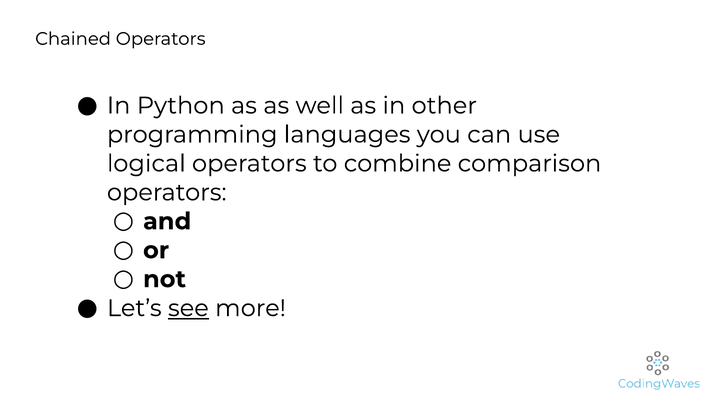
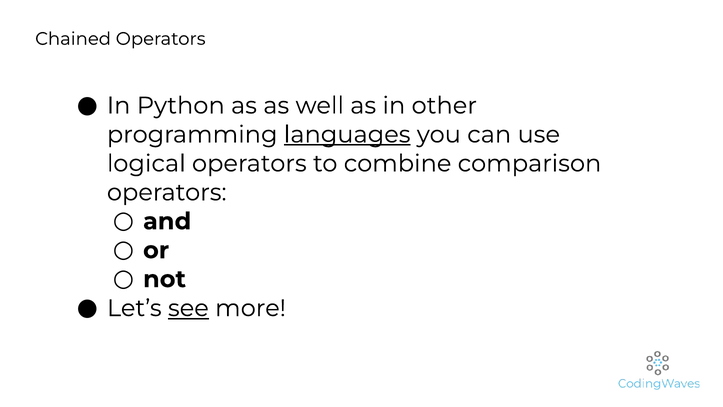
languages underline: none -> present (347, 134)
